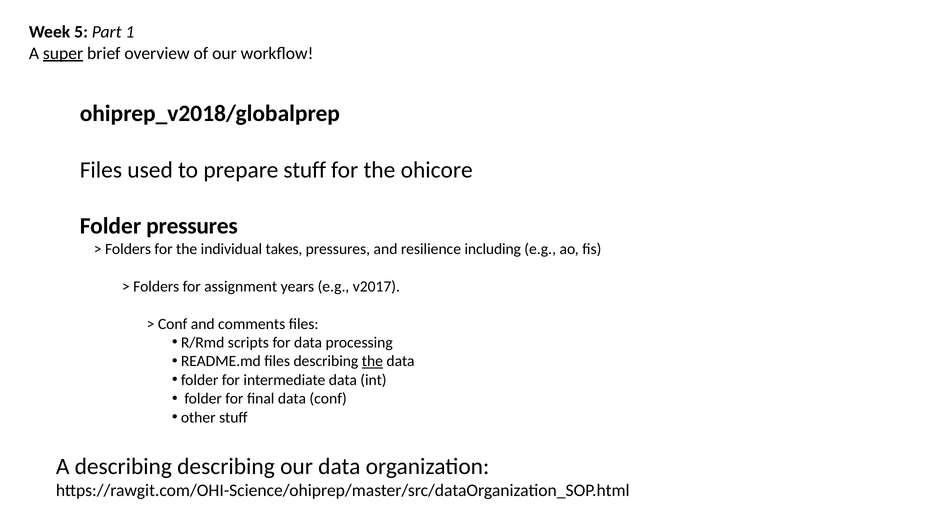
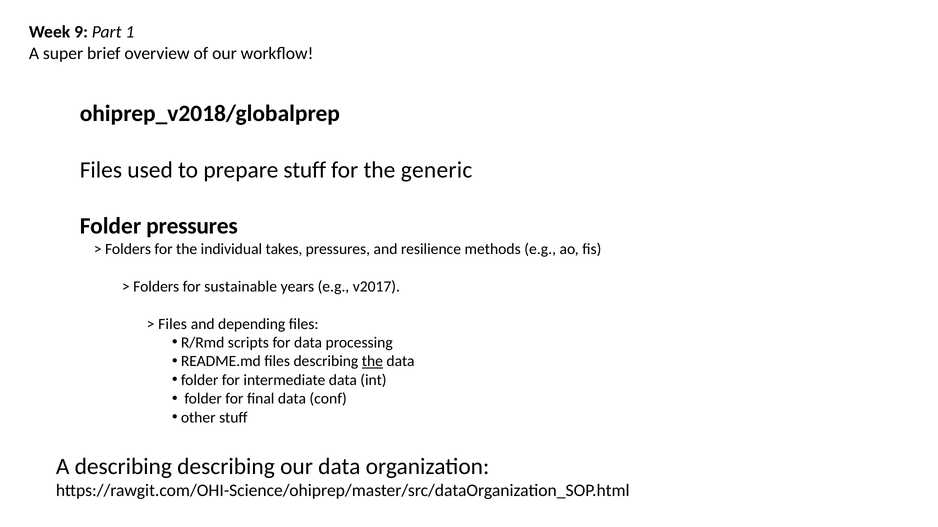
5: 5 -> 9 (81, 32)
super underline: present -> none (63, 53)
ohicore: ohicore -> generic (437, 170)
including: including -> methods (493, 249)
assignment: assignment -> sustainable (241, 287)
Conf: Conf -> Files (173, 324)
comments: comments -> depending (252, 324)
